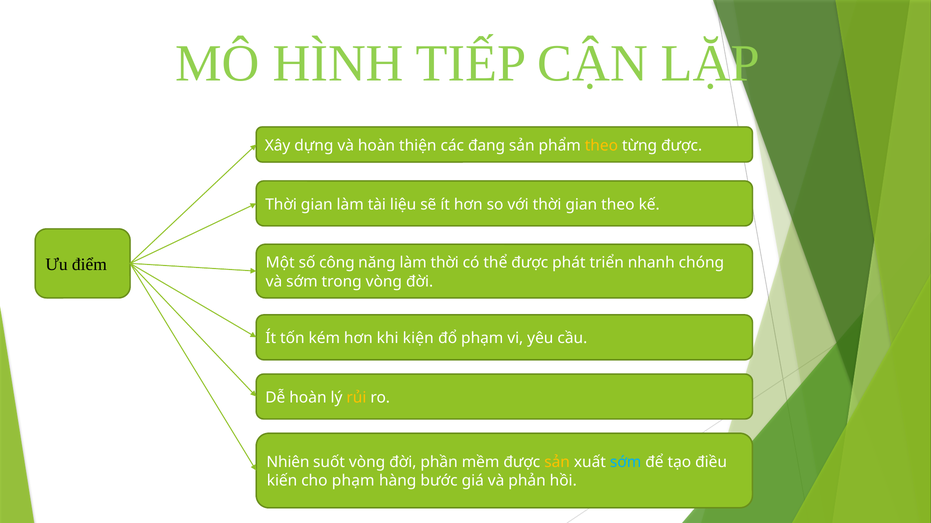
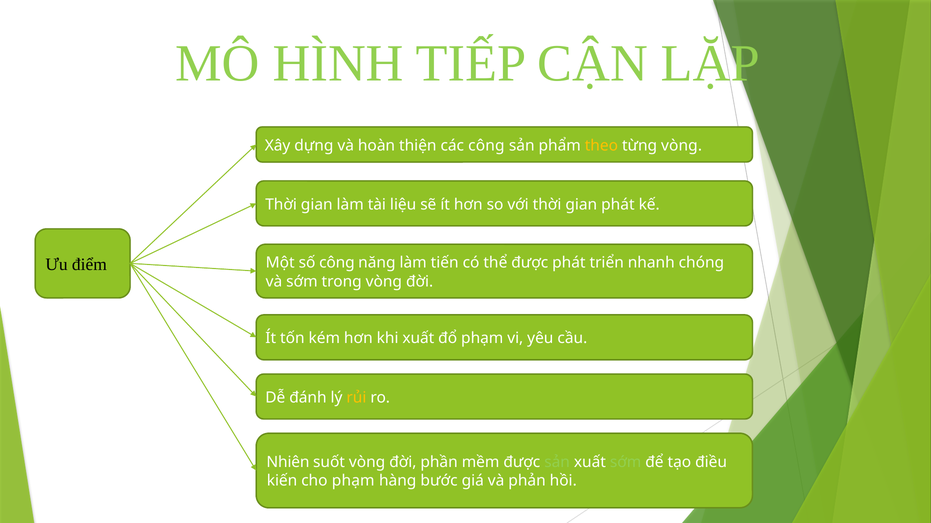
các đang: đang -> công (486, 146)
từng được: được -> vòng (682, 146)
gian theo: theo -> phát (618, 205)
làm thời: thời -> tiến (445, 263)
khi kiện: kiện -> xuất (418, 339)
Dễ hoàn: hoàn -> đánh (308, 398)
sản colour: yellow -> light green (557, 463)
sớm colour: light blue -> light green (626, 463)
